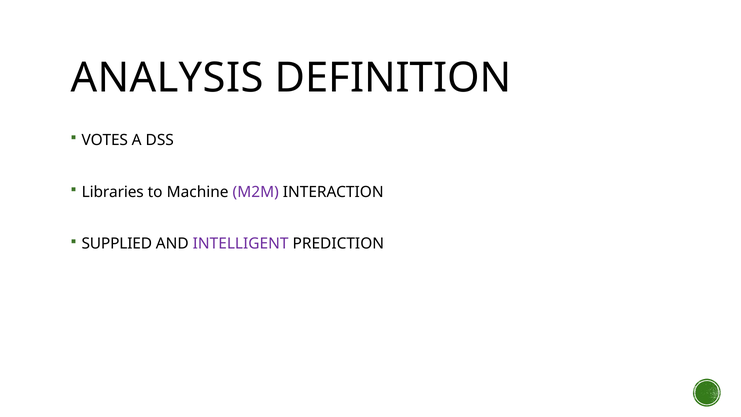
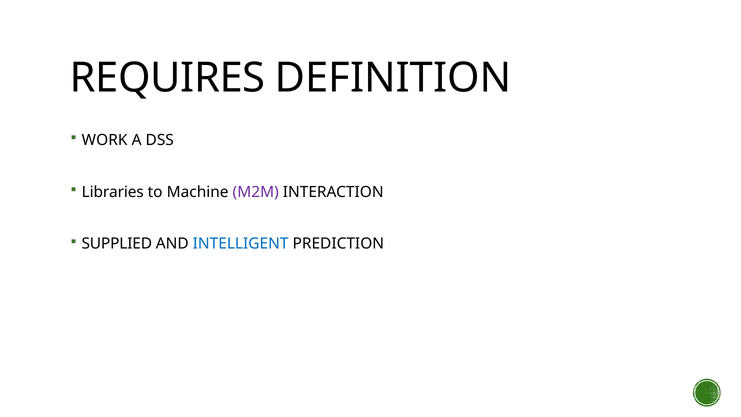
ANALYSIS: ANALYSIS -> REQUIRES (168, 78)
VOTES: VOTES -> WORK (105, 140)
INTELLIGENT colour: purple -> blue (241, 244)
